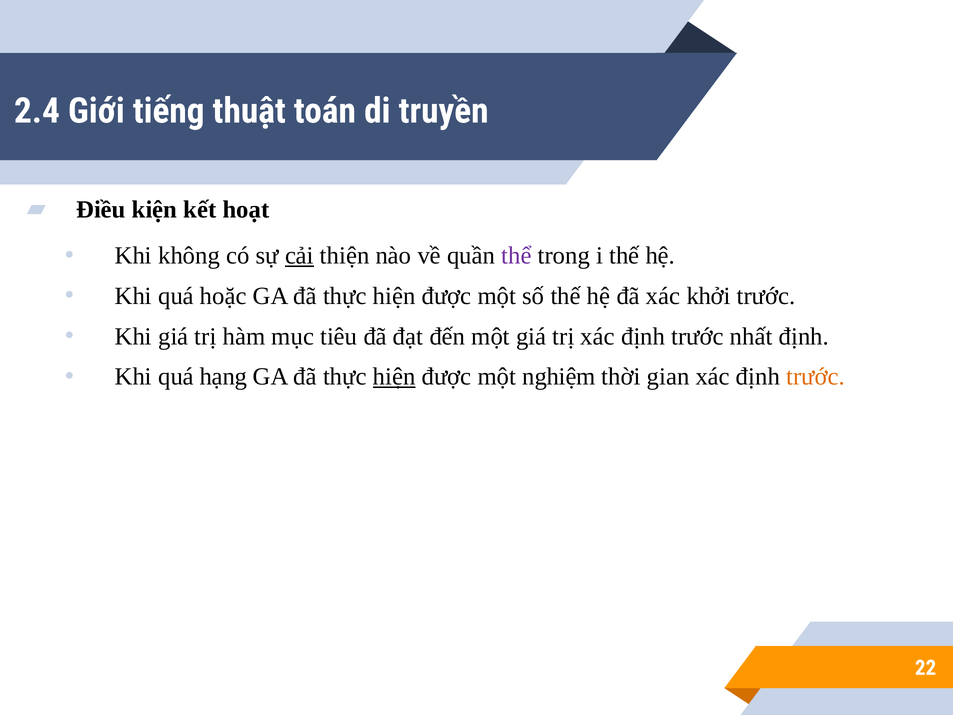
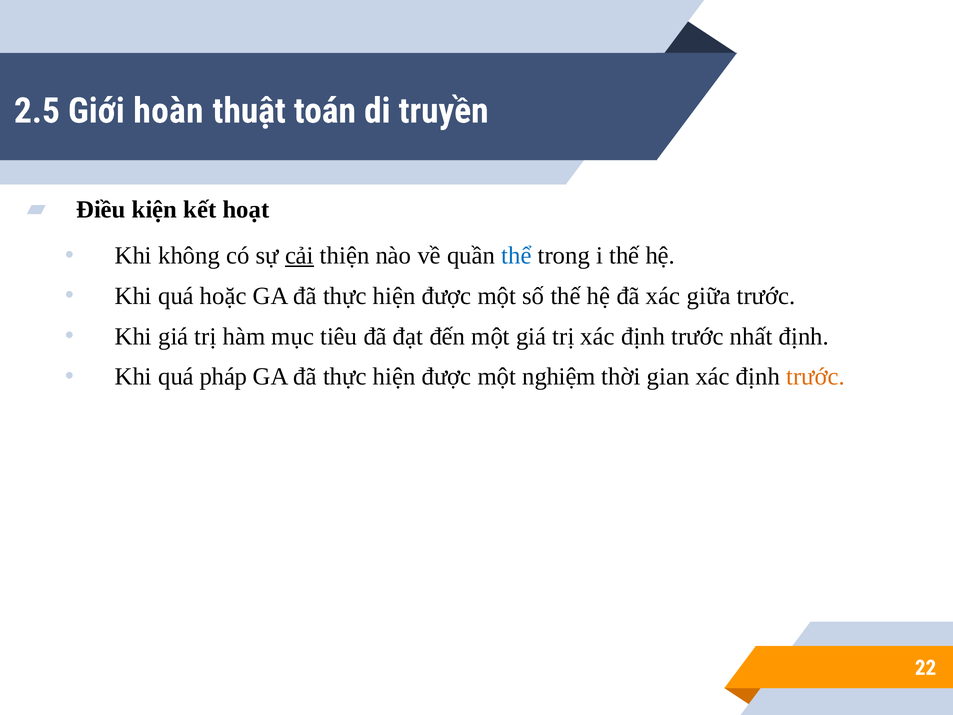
2.4: 2.4 -> 2.5 (37, 111)
tiếng: tiếng -> hoàn (168, 111)
thể colour: purple -> blue (516, 256)
khởi: khởi -> giữa (709, 296)
hạng: hạng -> pháp (223, 377)
hiện underline: present -> none (394, 377)
